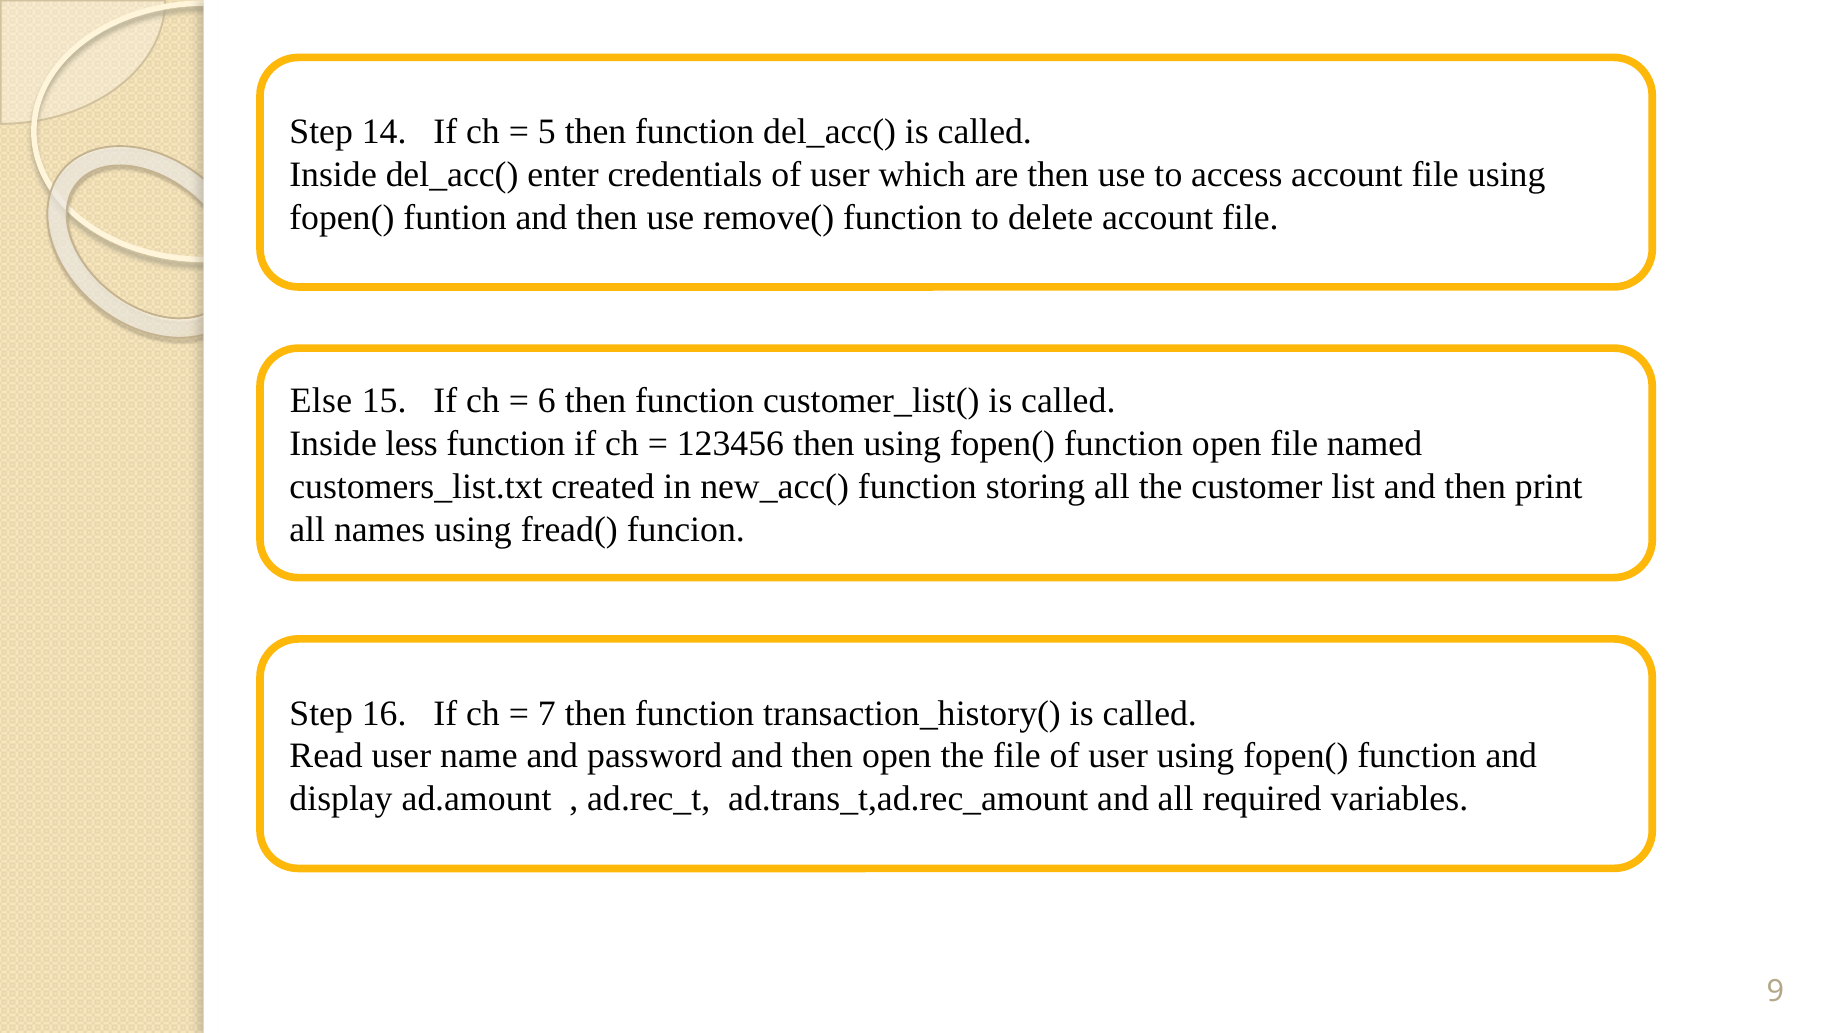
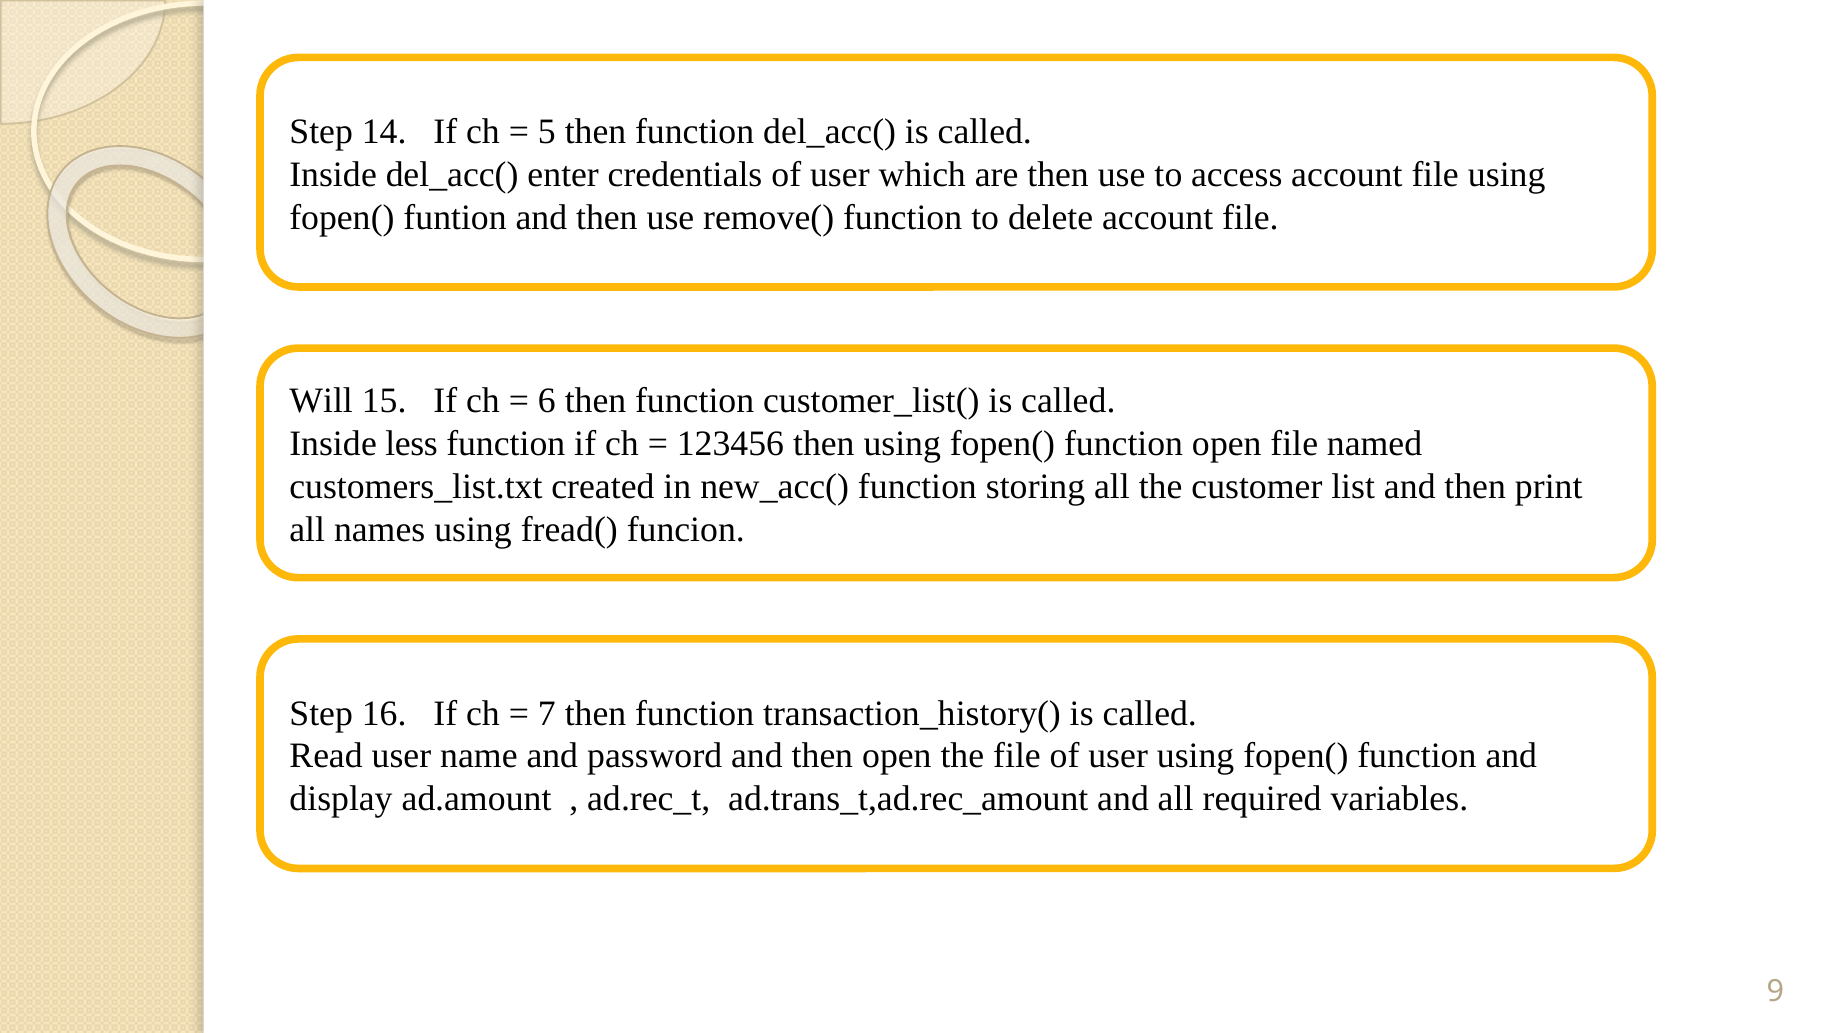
Else: Else -> Will (321, 401)
